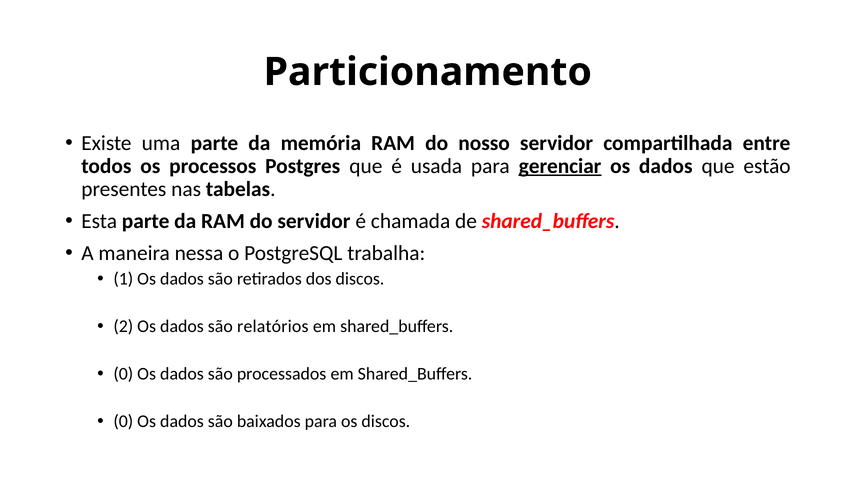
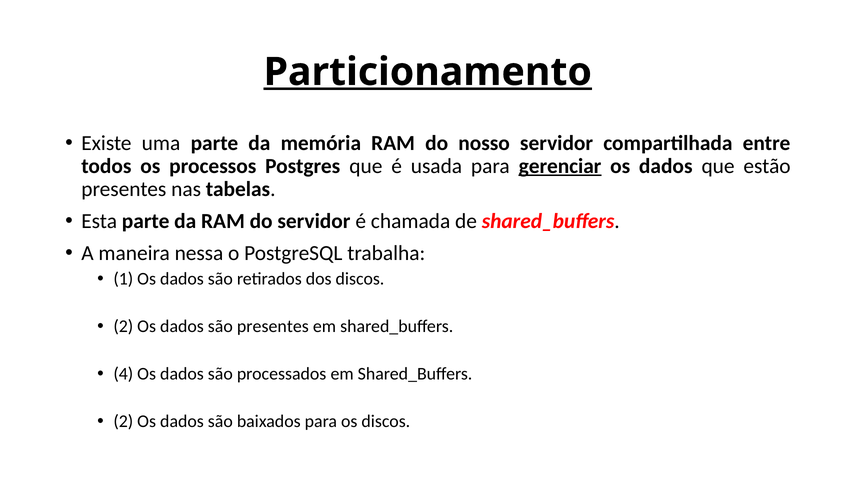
Particionamento underline: none -> present (428, 72)
são relatórios: relatórios -> presentes (273, 326)
0: 0 -> 4 (123, 374)
0: 0 -> 2 (123, 421)
